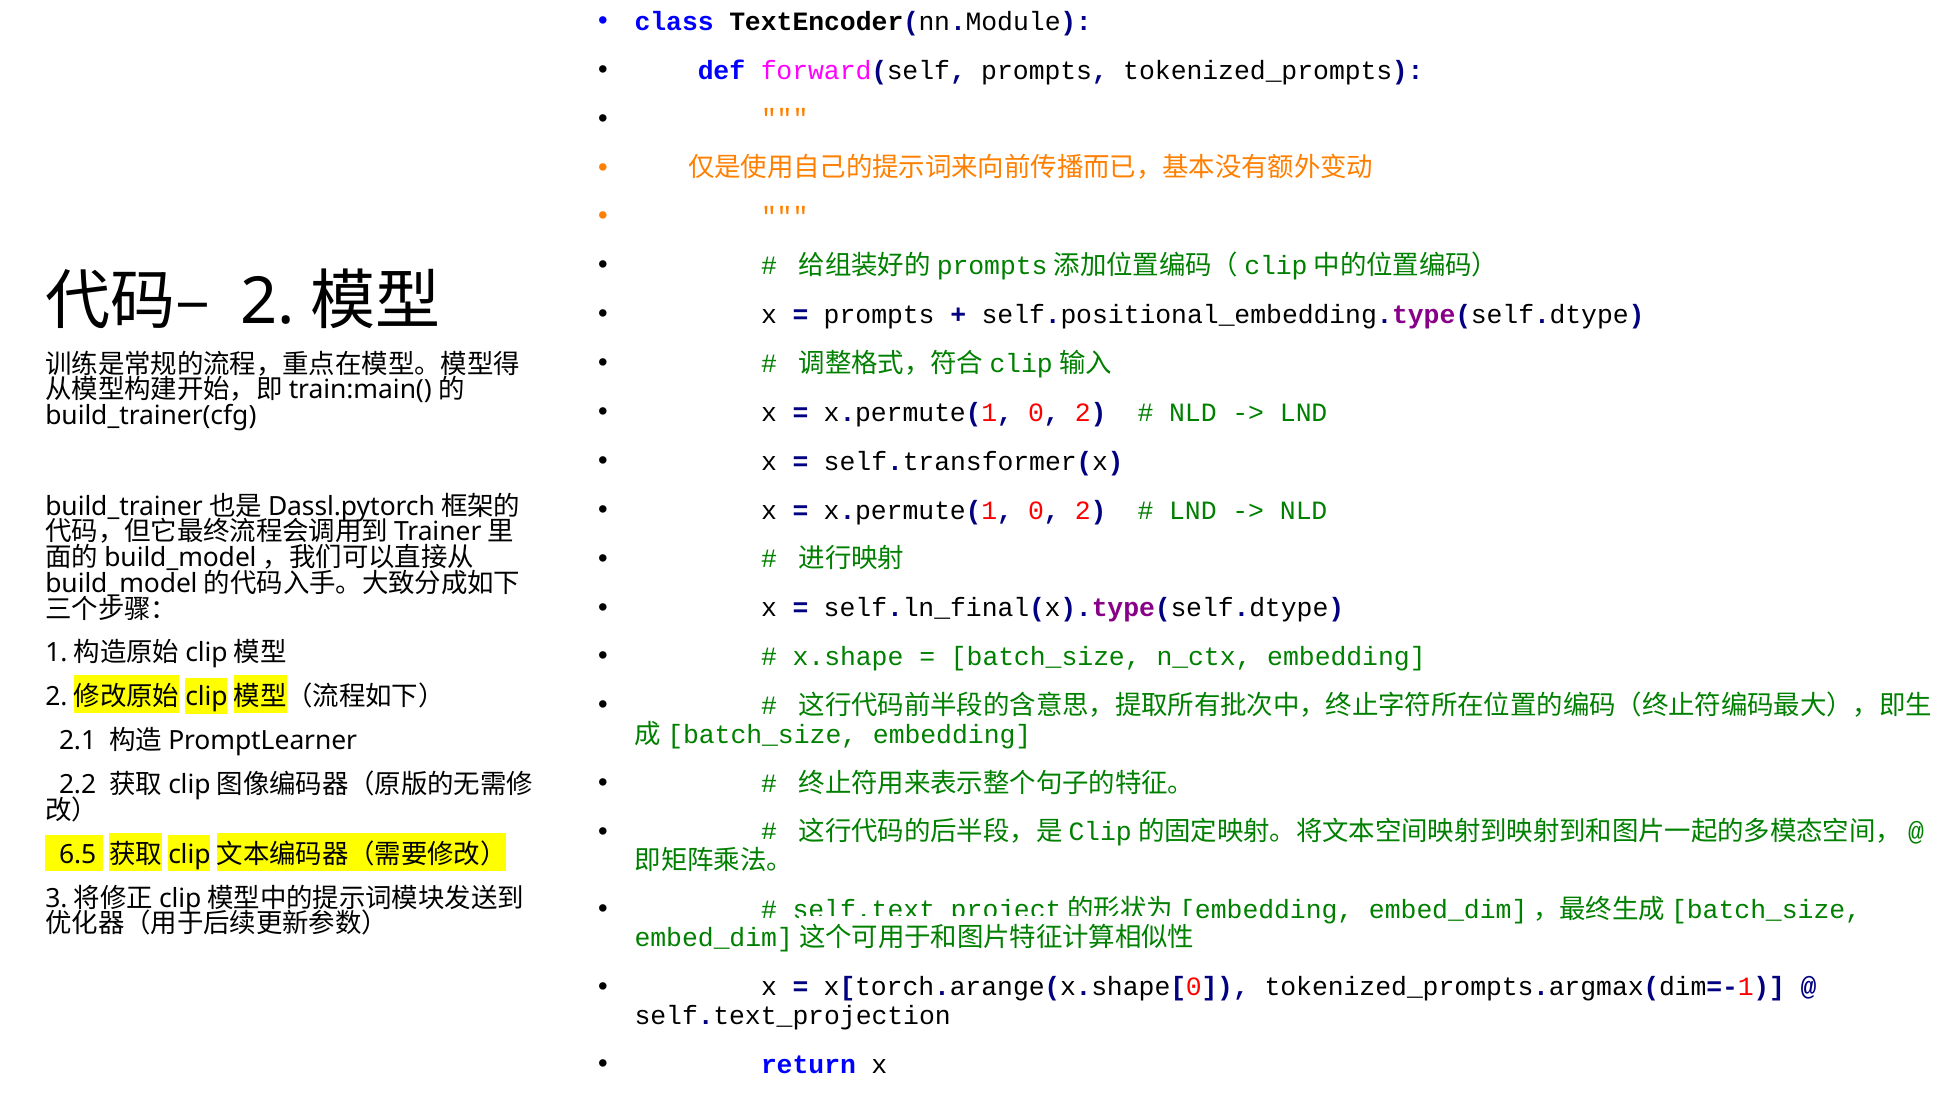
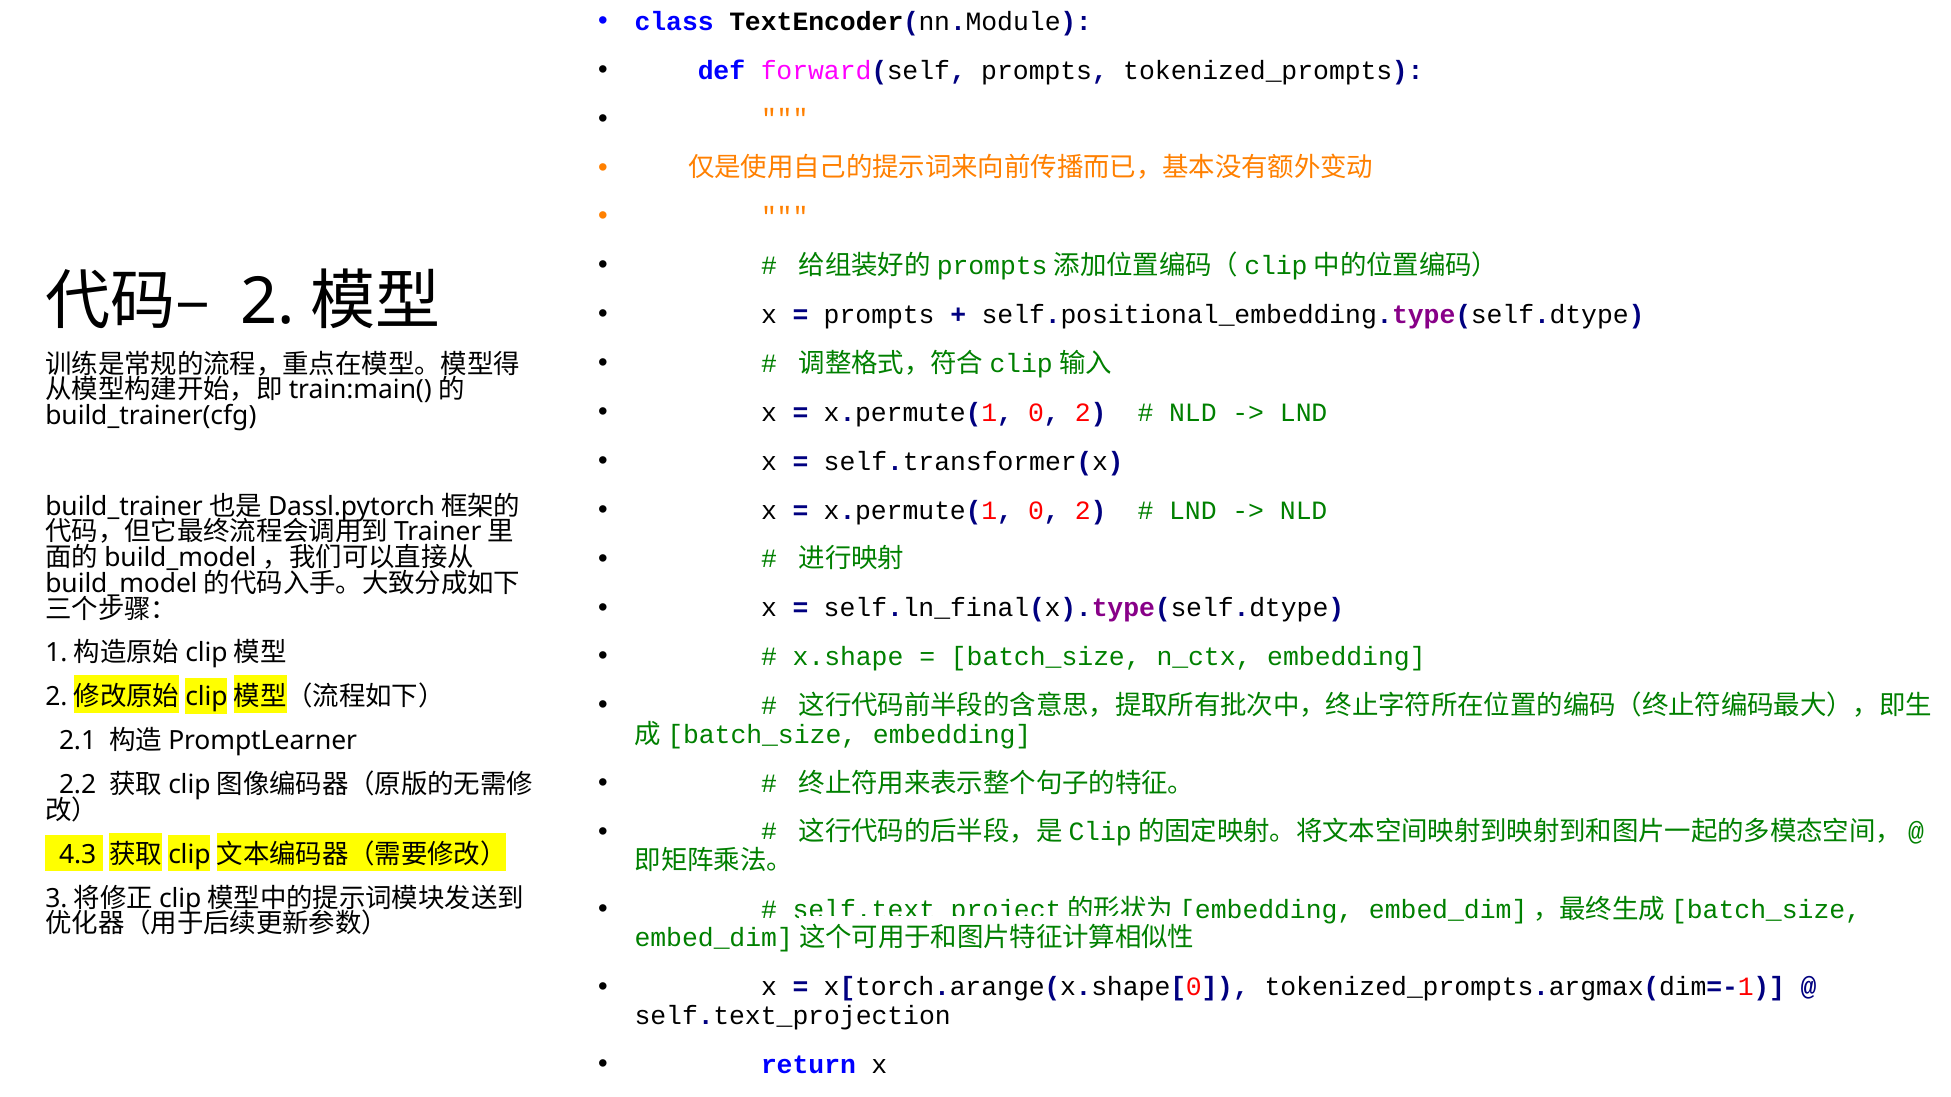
6.5: 6.5 -> 4.3 (78, 855)
